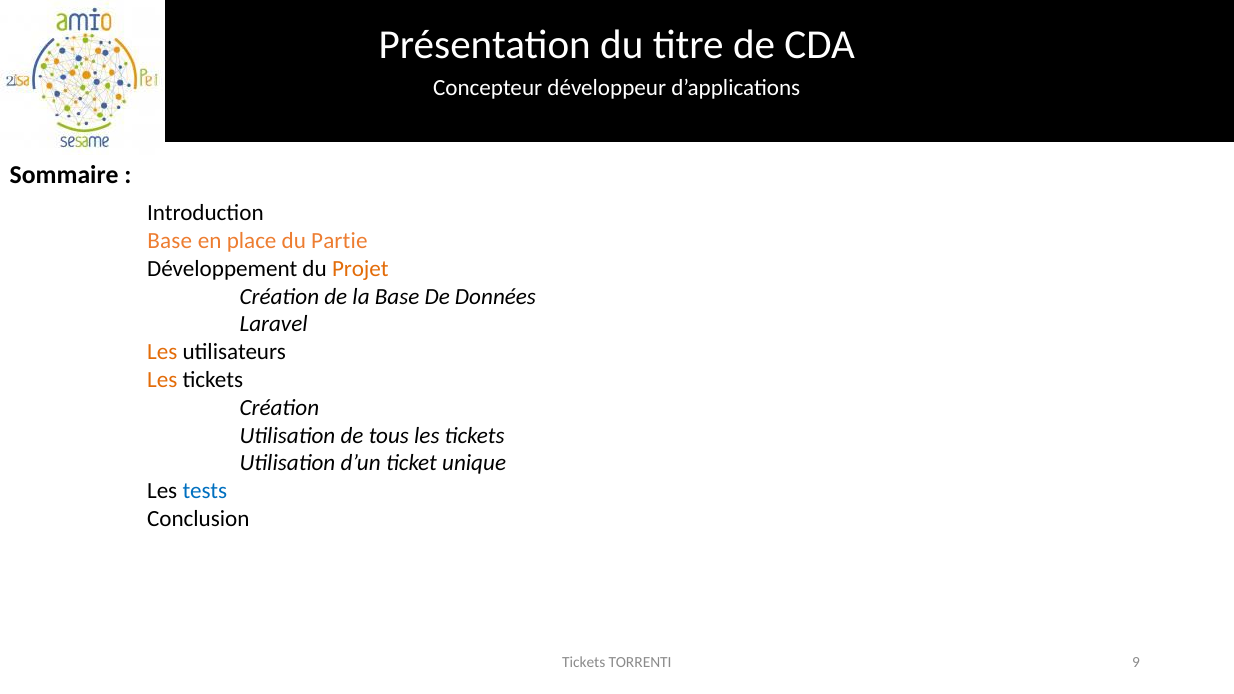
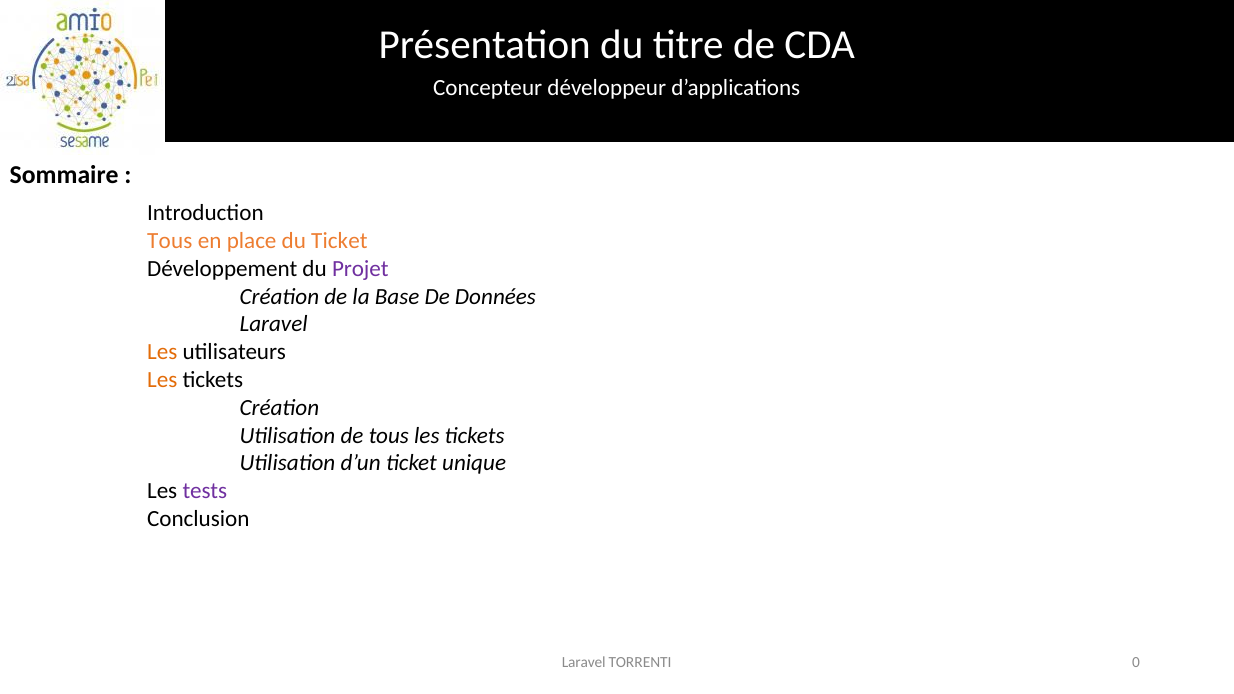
Base: Base -> Tous (170, 241)
du Partie: Partie -> Ticket (339, 241)
Projet colour: orange -> purple (360, 269)
tests colour: blue -> purple (205, 491)
Tickets: Tickets -> Laravel (584, 663)
9: 9 -> 0 (1136, 663)
